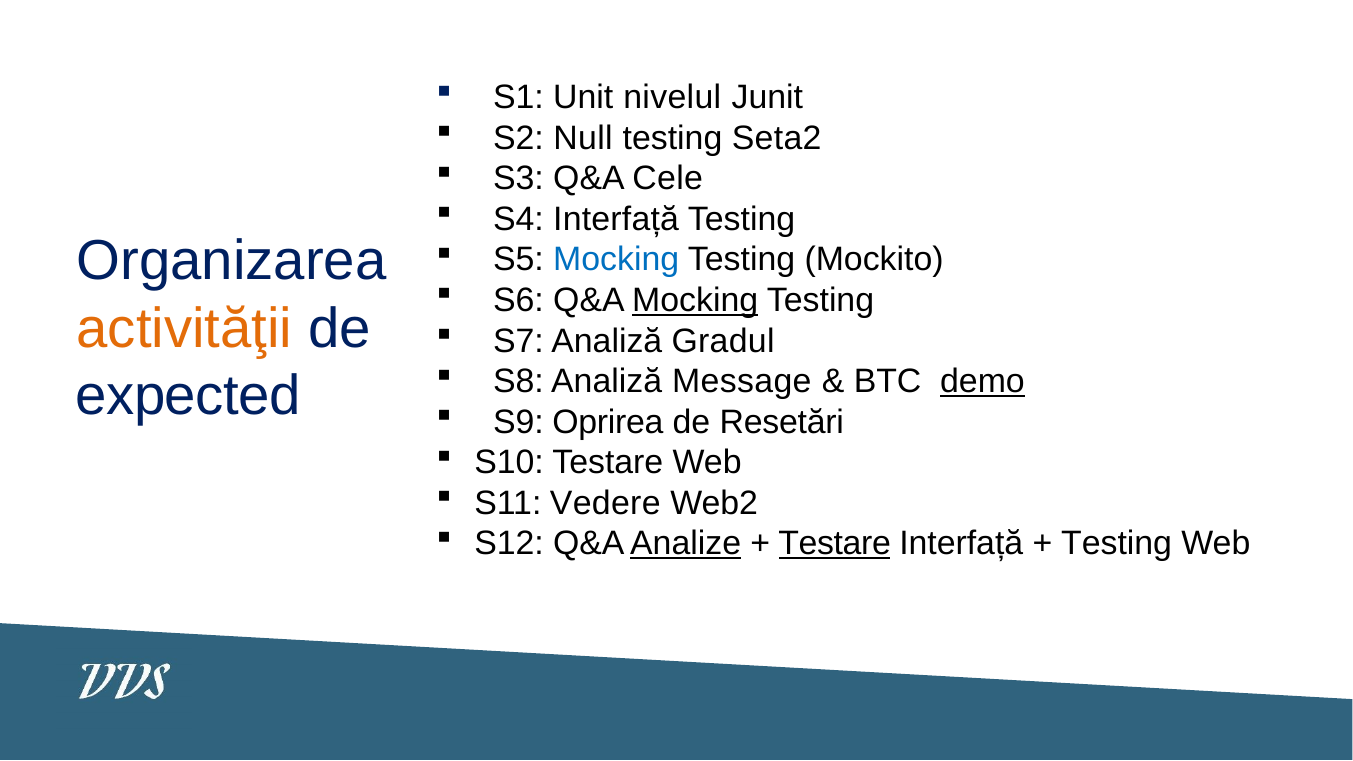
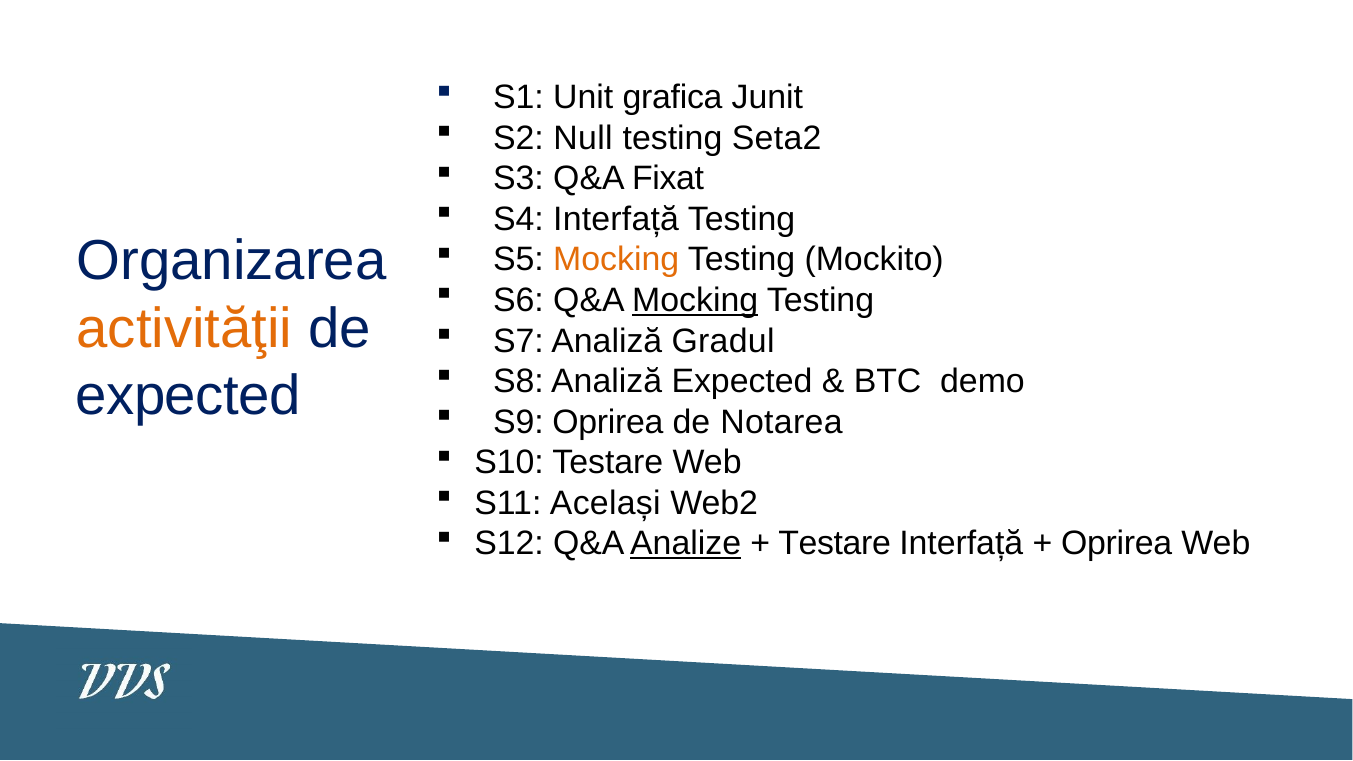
nivelul: nivelul -> grafica (673, 97)
Cele: Cele -> Fixat (668, 179)
Mocking colour: blue -> orange (616, 260)
Analiză Message: Message -> Expected (742, 382)
demo underline: present -> none (982, 382)
Resetări: Resetări -> Notarea (781, 422)
Vedere: Vedere -> Același (605, 503)
Testare underline: present -> none (835, 544)
Testing: Testing -> Oprirea (1117, 544)
